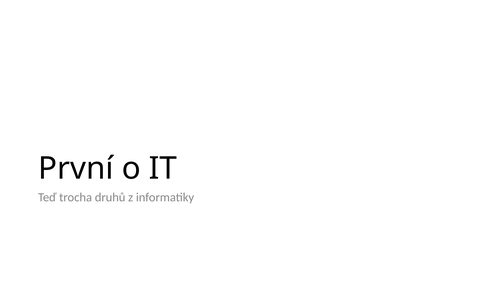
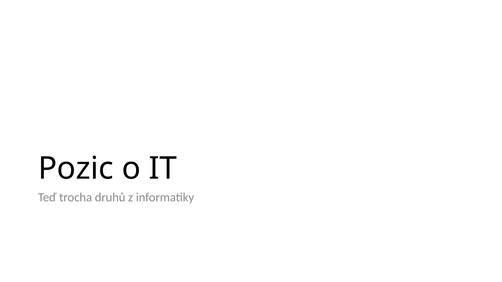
První: První -> Pozic (76, 169)
